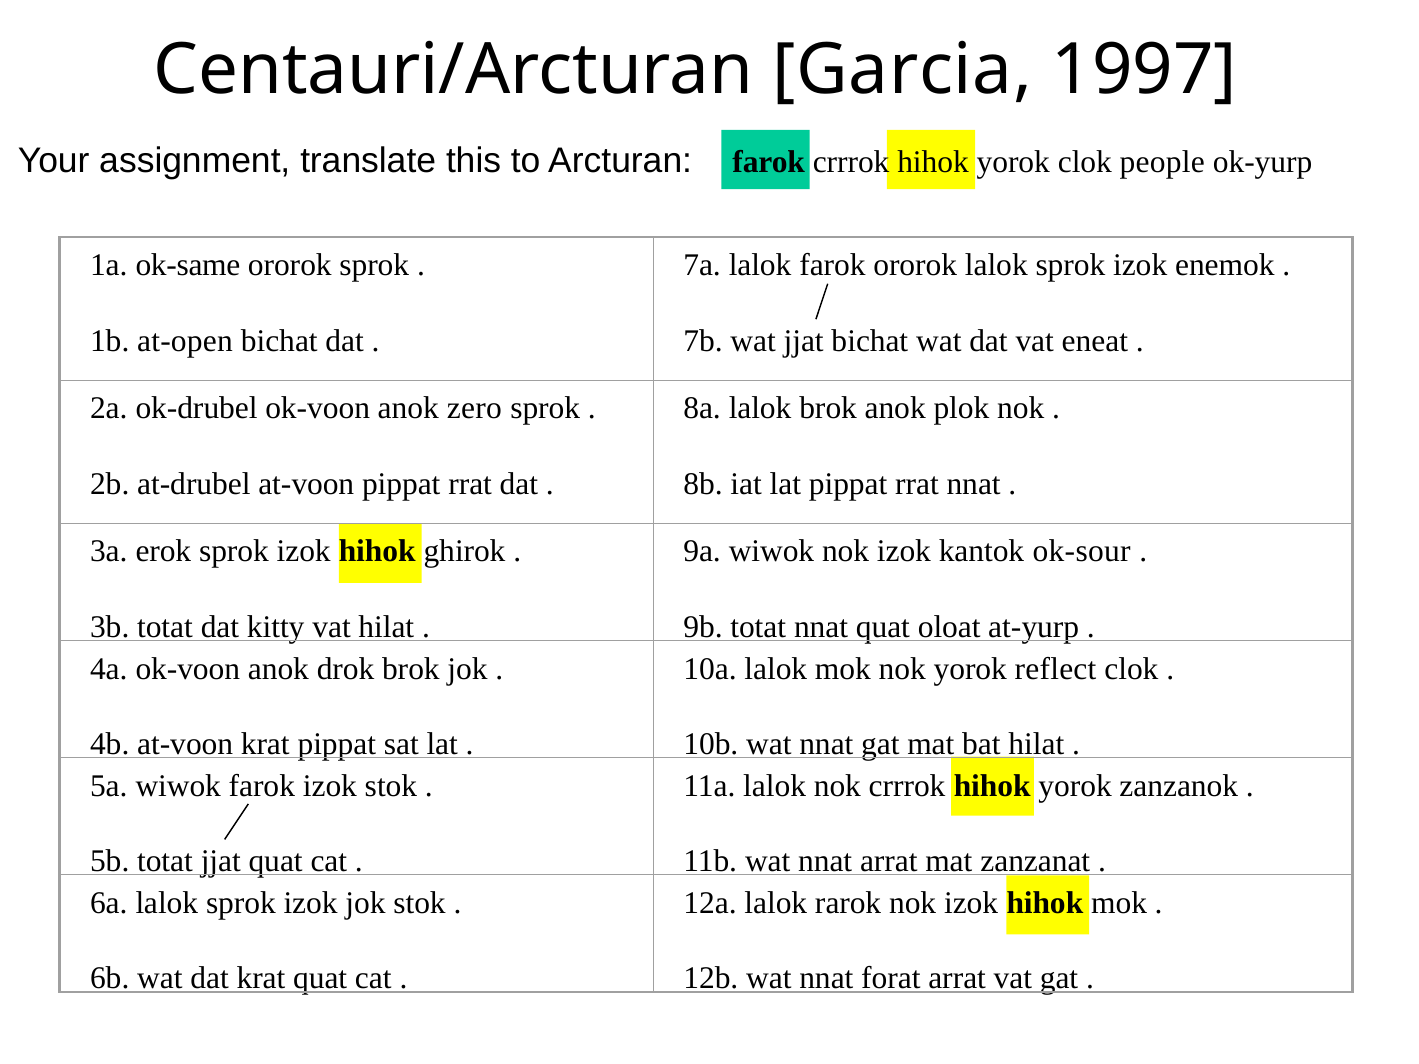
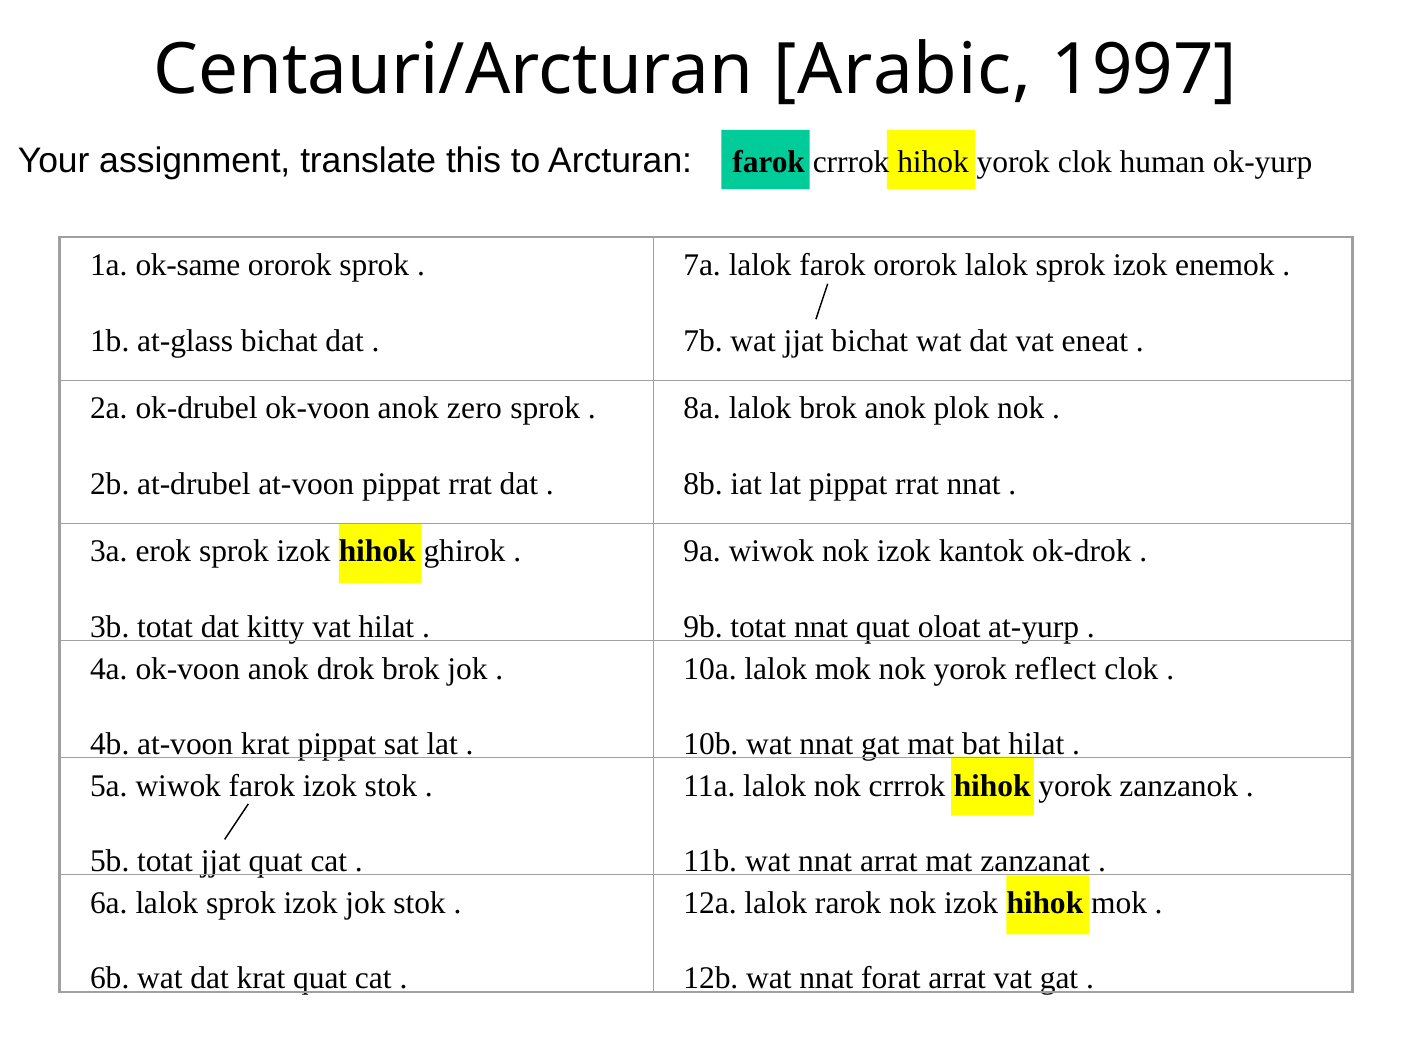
Garcia: Garcia -> Arabic (902, 70)
people: people -> human (1162, 162)
at-open: at-open -> at-glass (185, 341)
ok-sour: ok-sour -> ok-drok (1082, 552)
